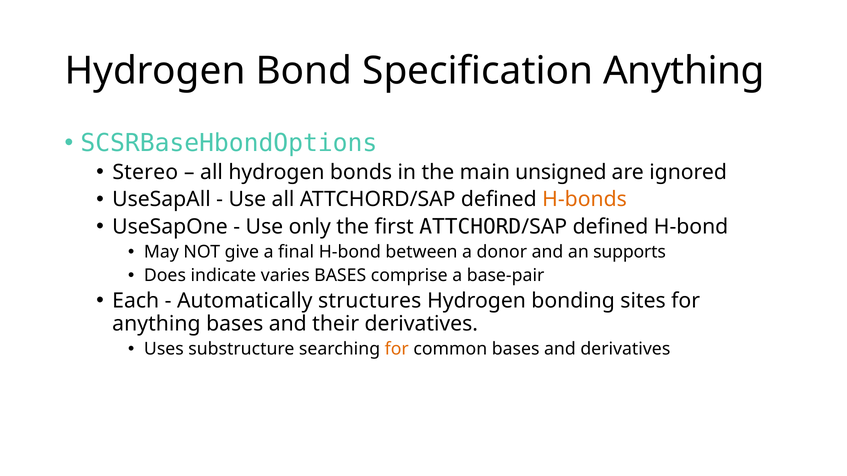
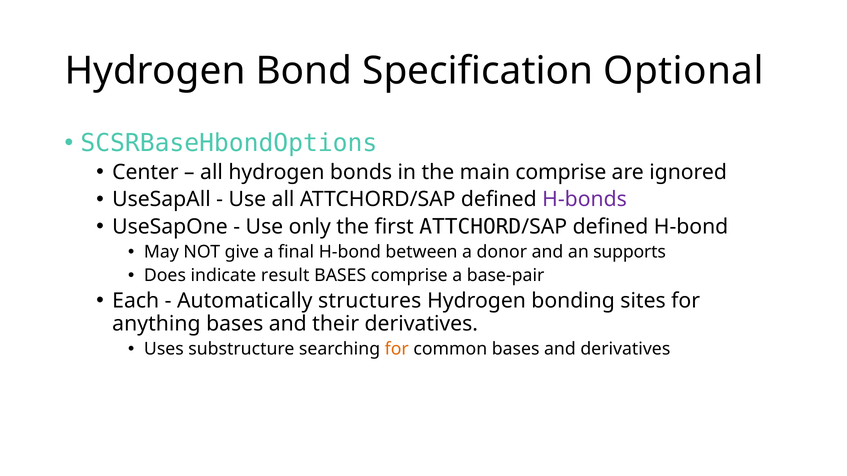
Specification Anything: Anything -> Optional (684, 71)
Stereo: Stereo -> Center (145, 172)
main unsigned: unsigned -> comprise (561, 172)
H-bonds colour: orange -> purple (585, 200)
varies: varies -> result (285, 276)
